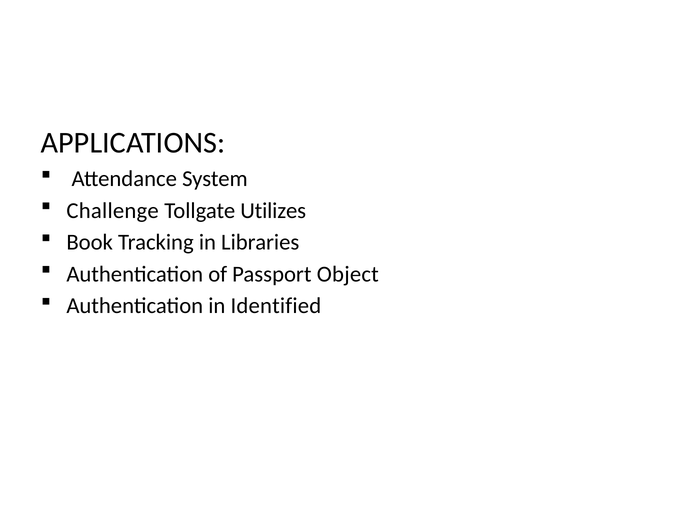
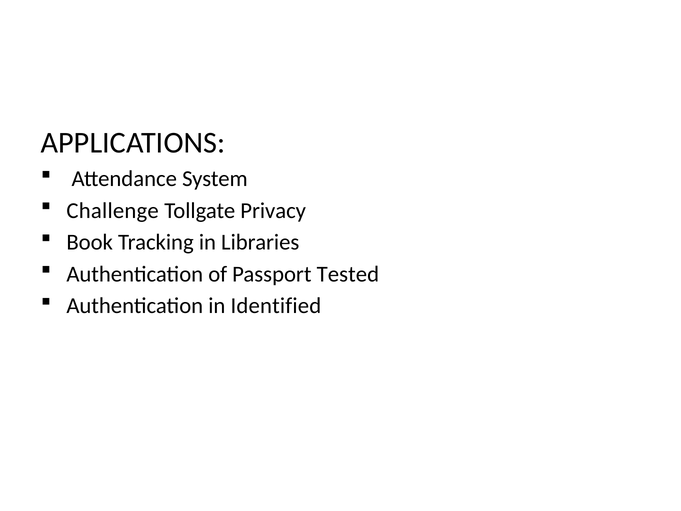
Utilizes: Utilizes -> Privacy (273, 210)
Object: Object -> Tested (348, 274)
